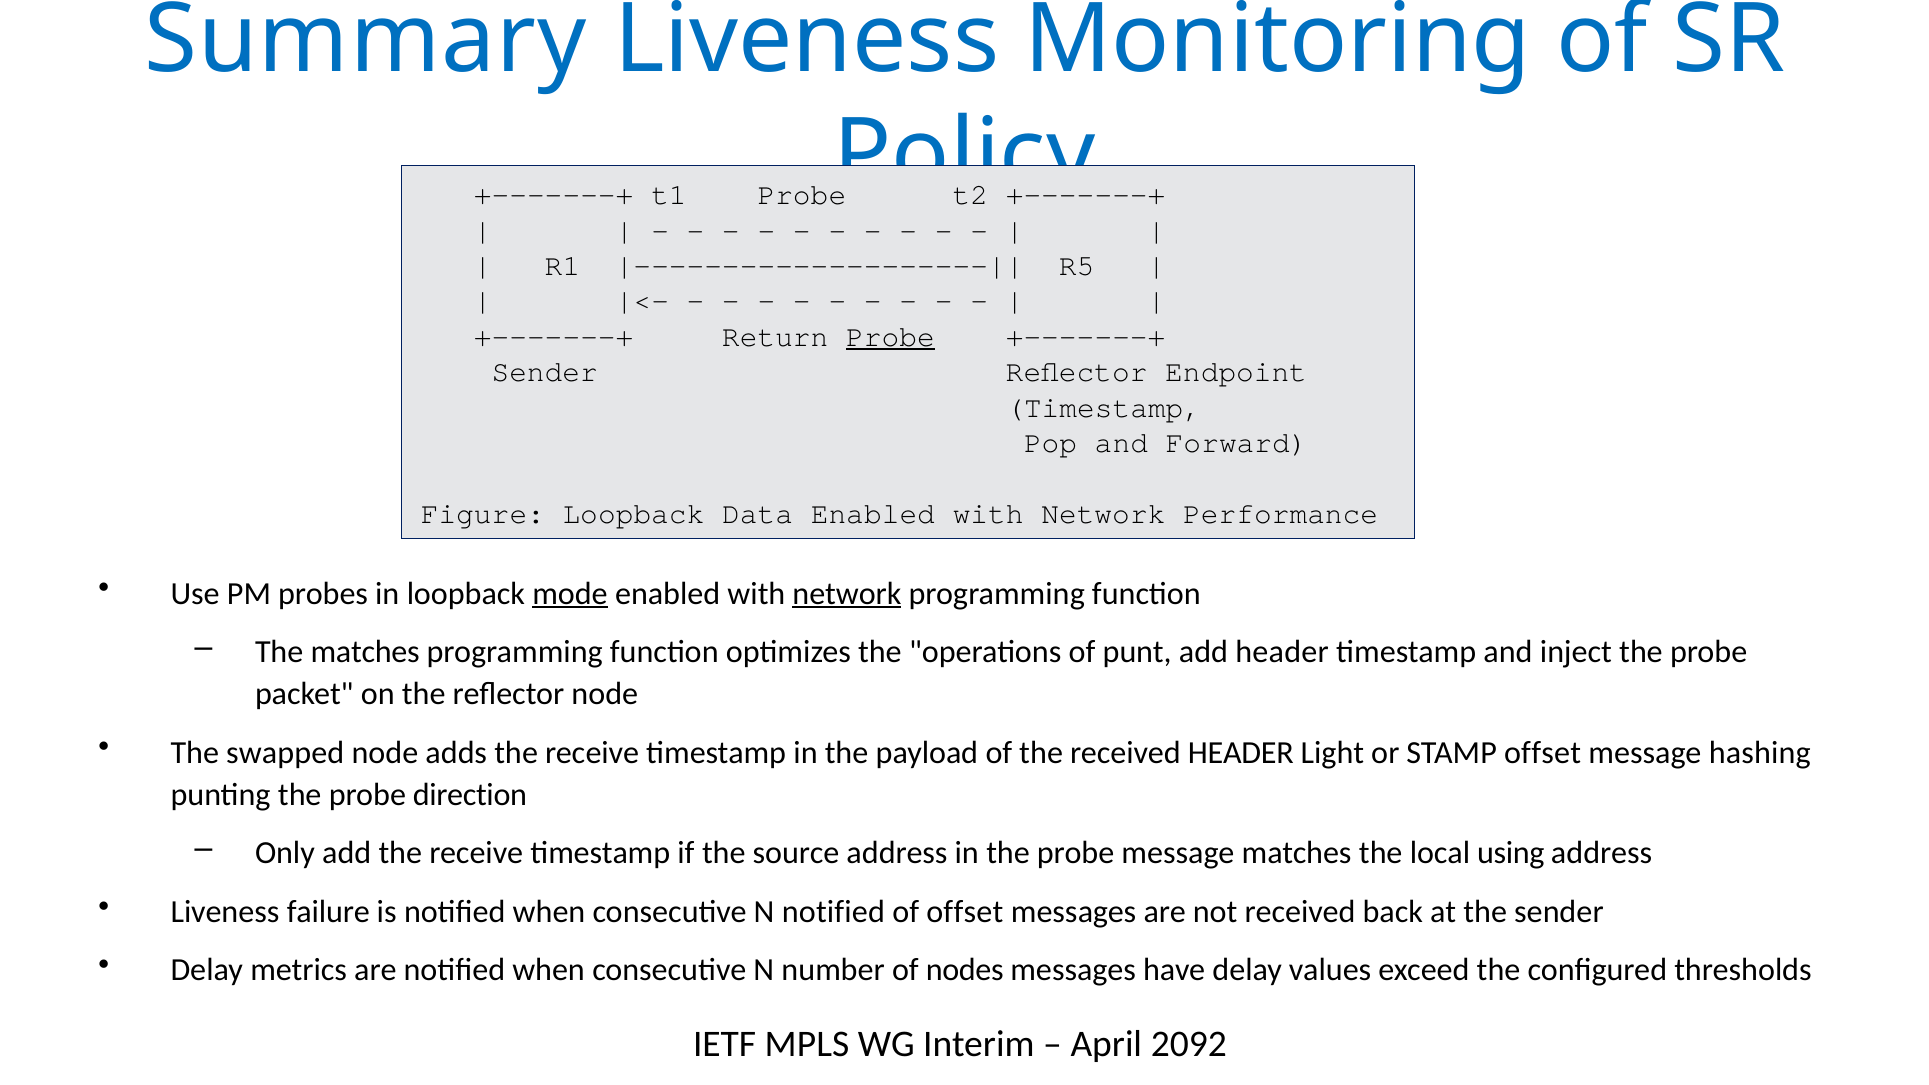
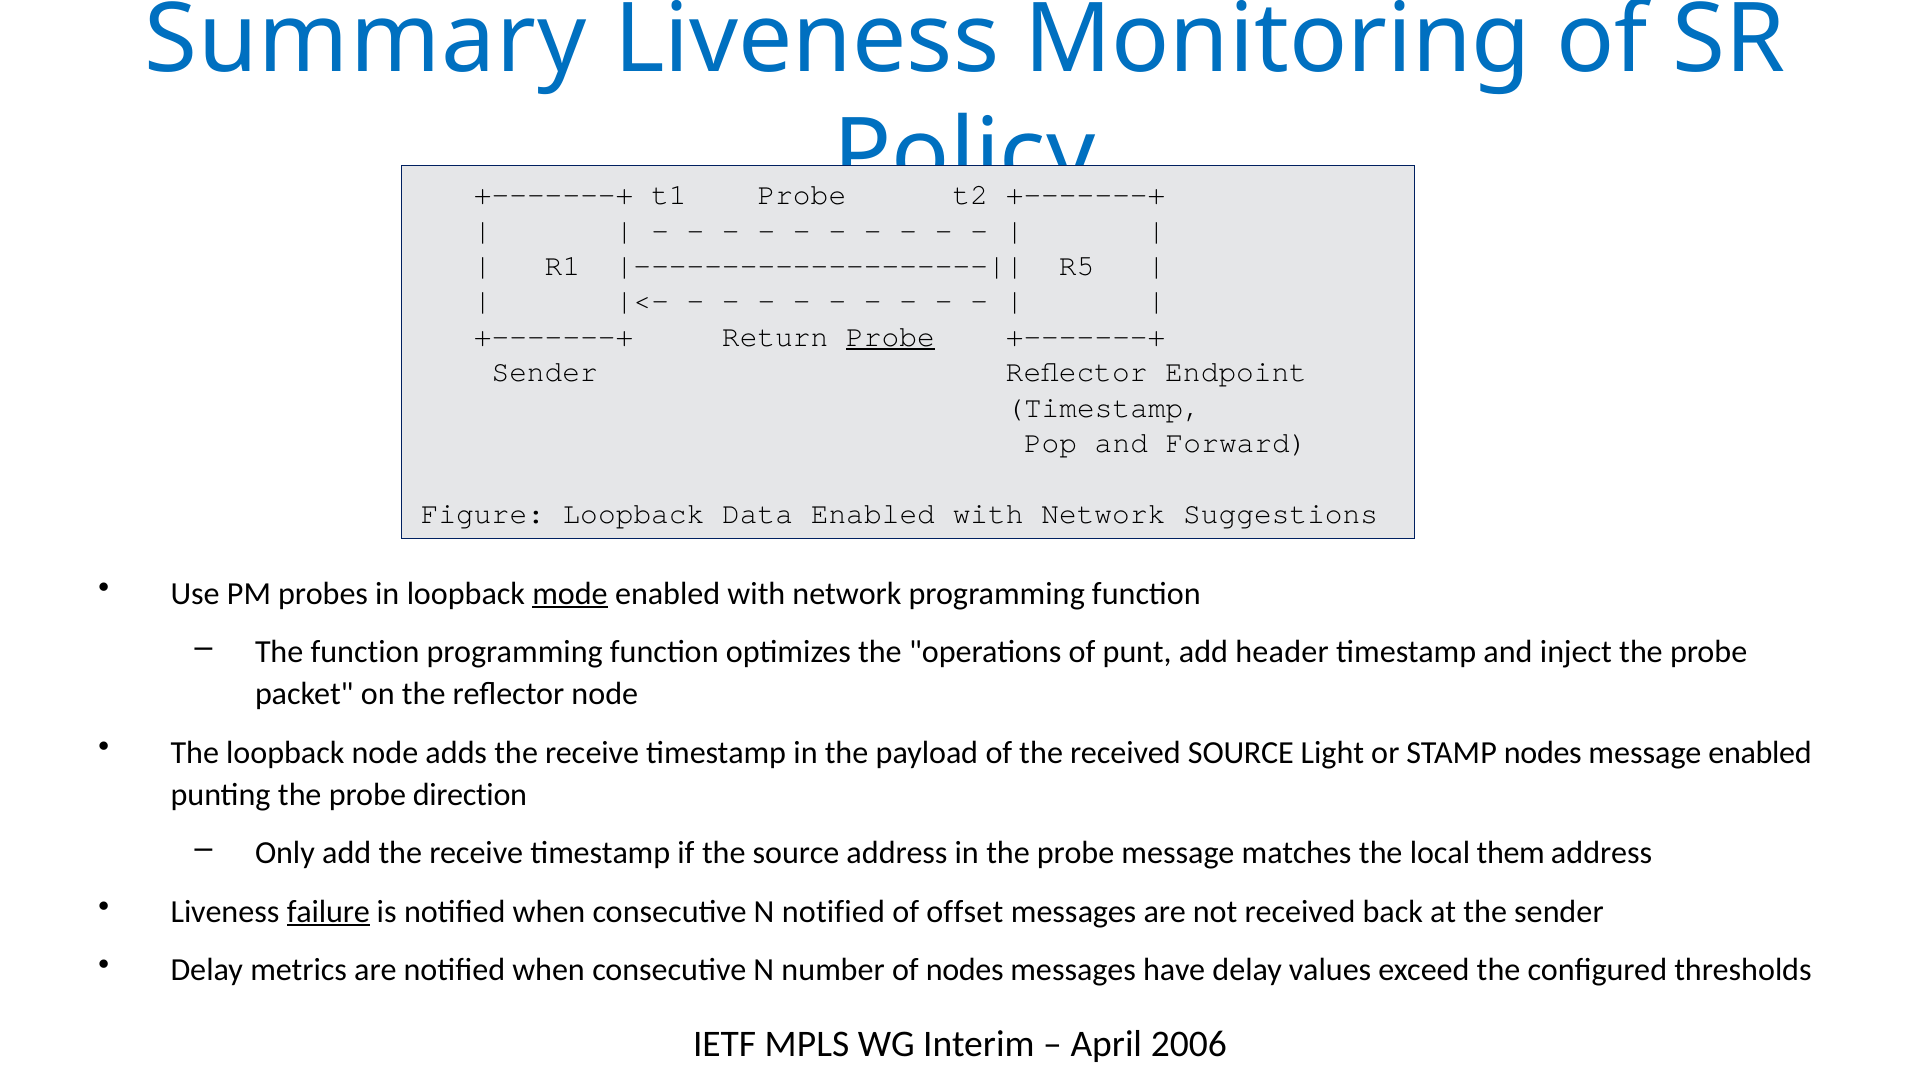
Performance: Performance -> Suggestions (1281, 514)
network underline: present -> none (847, 593)
The matches: matches -> function (365, 652)
The swapped: swapped -> loopback (285, 753)
received HEADER: HEADER -> SOURCE (1241, 753)
STAMP offset: offset -> nodes (1543, 753)
message hashing: hashing -> enabled (1760, 753)
using: using -> them (1511, 853)
failure underline: none -> present (328, 912)
2092: 2092 -> 2006 (1189, 1044)
